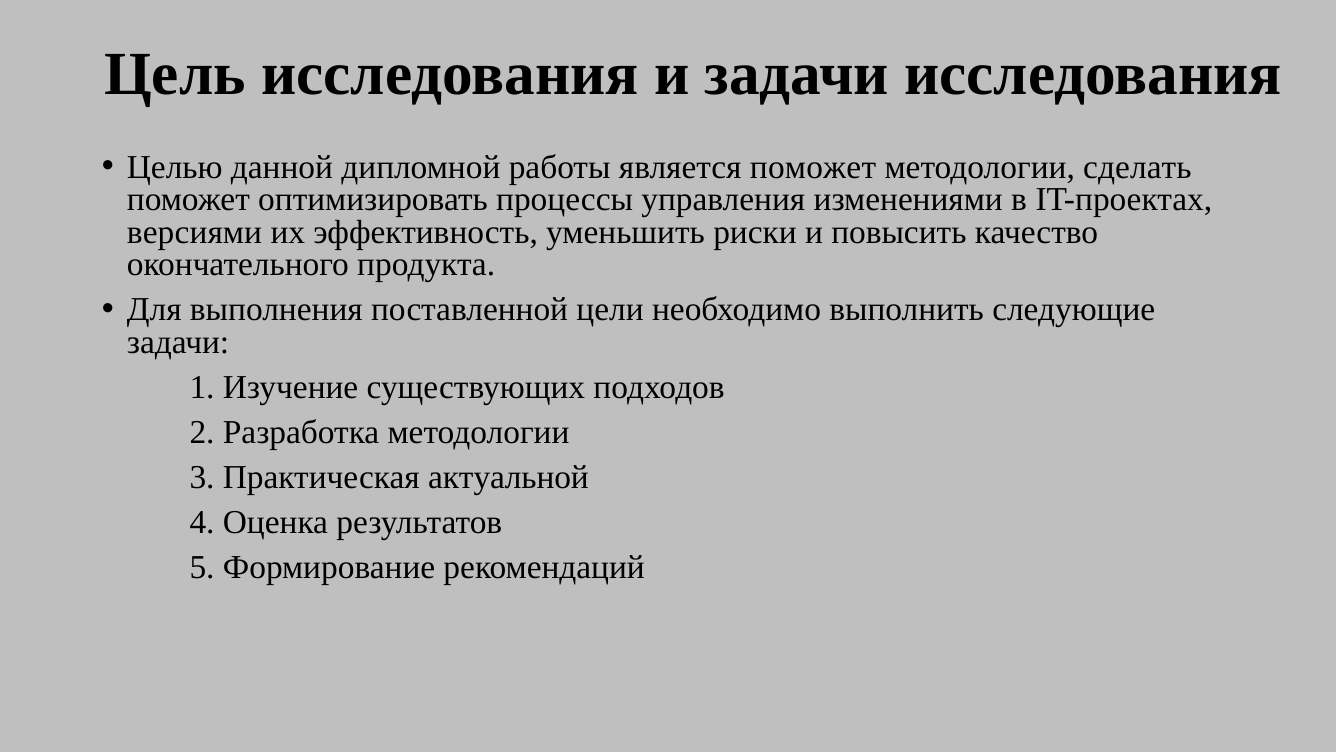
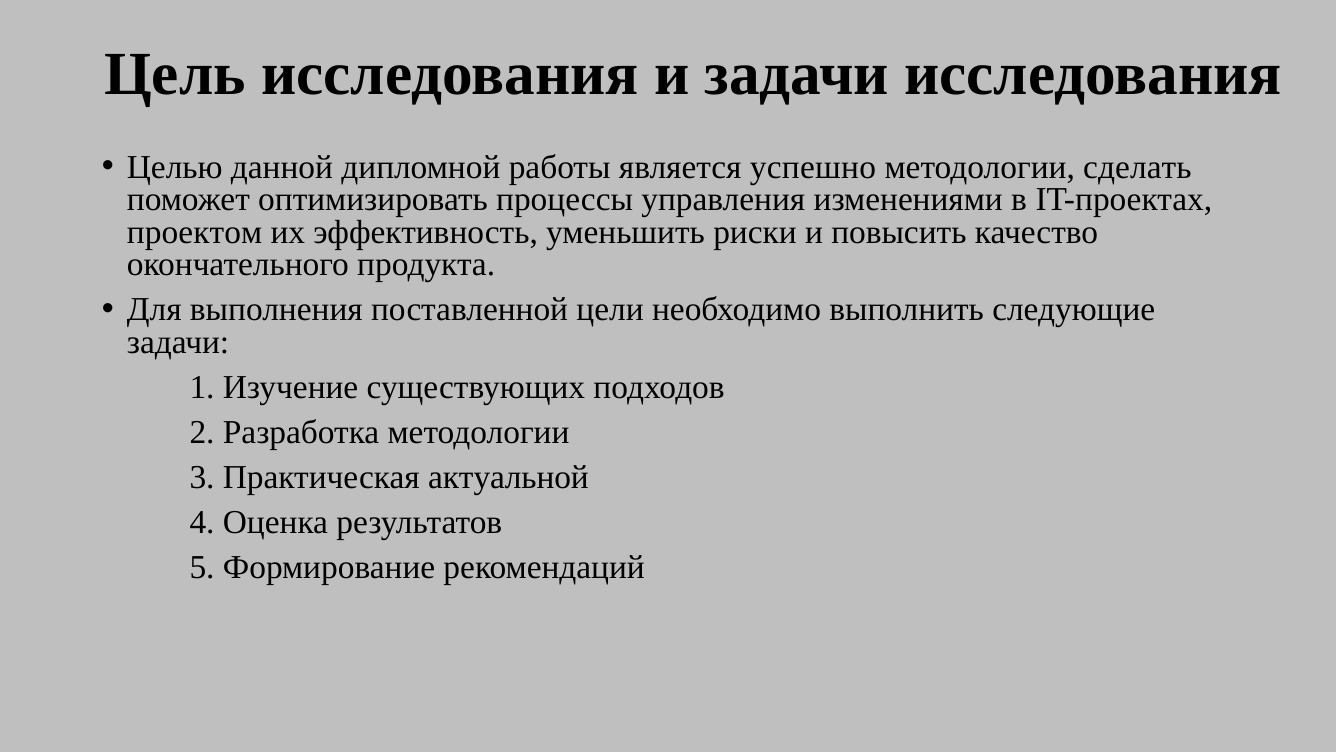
является поможет: поможет -> успешно (813, 167)
версиями: версиями -> проектом (195, 232)
